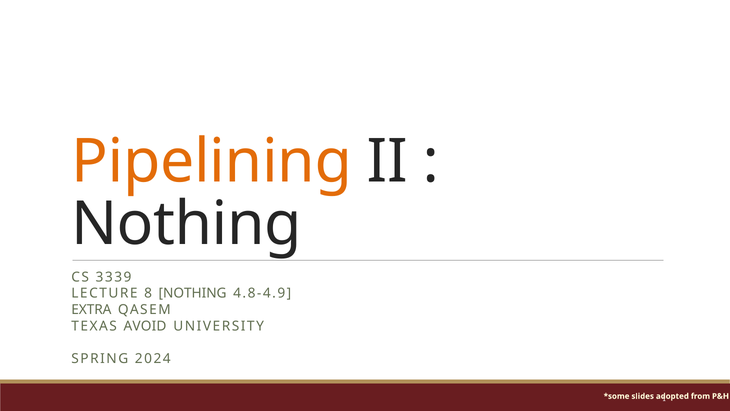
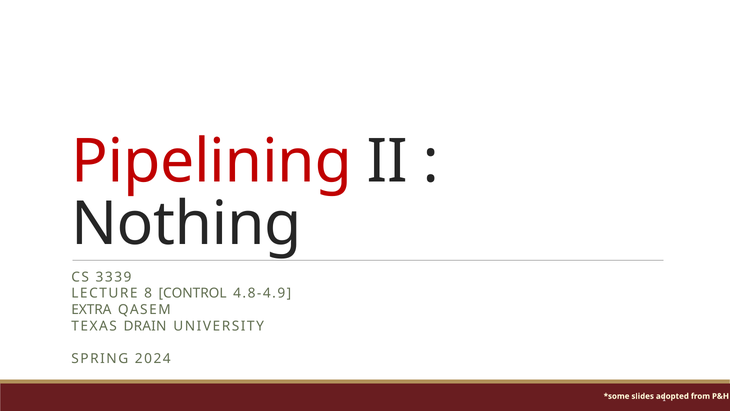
Pipelining colour: orange -> red (212, 162)
8 NOTHING: NOTHING -> CONTROL (193, 293)
AVOID: AVOID -> DRAIN (145, 326)
